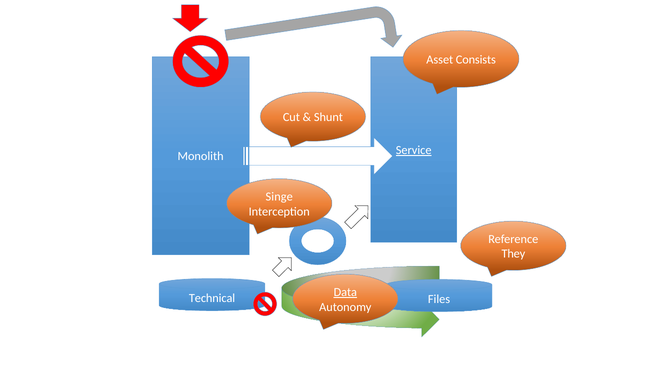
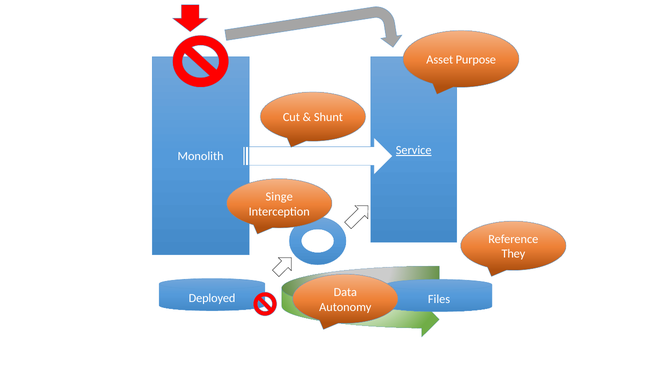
Consists: Consists -> Purpose (476, 60)
Data underline: present -> none (345, 292)
Technical: Technical -> Deployed (212, 298)
